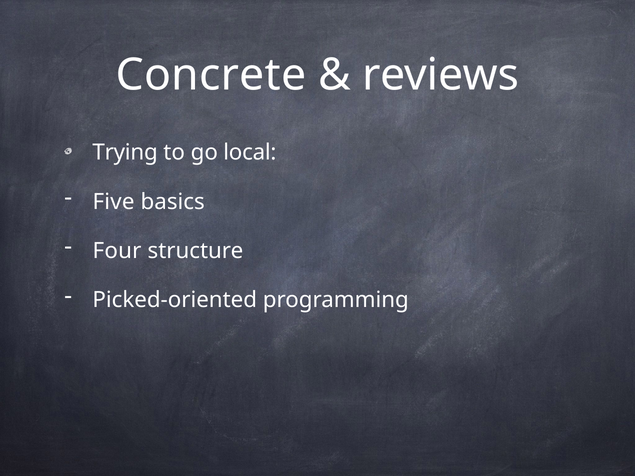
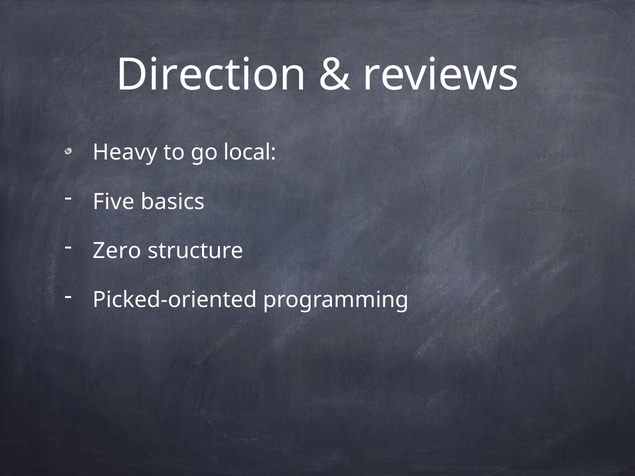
Concrete: Concrete -> Direction (211, 75)
Trying: Trying -> Heavy (125, 153)
Four: Four -> Zero (117, 251)
